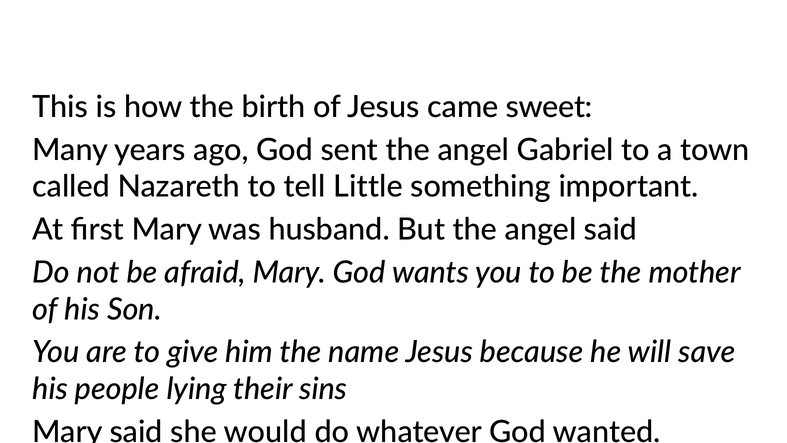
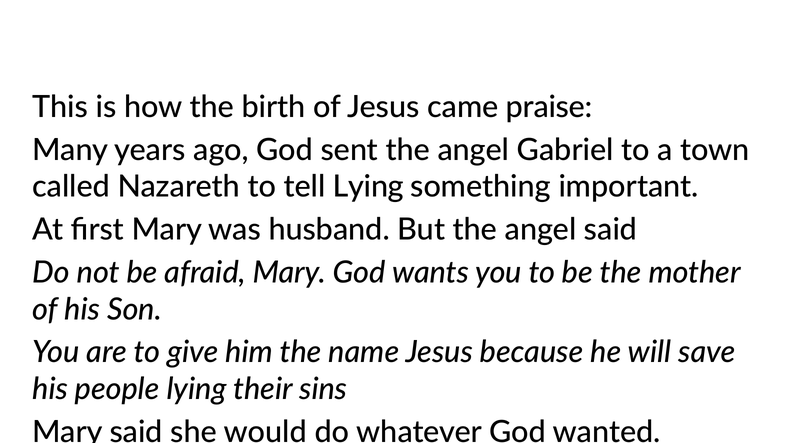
sweet: sweet -> praise (549, 107)
tell Little: Little -> Lying (368, 187)
